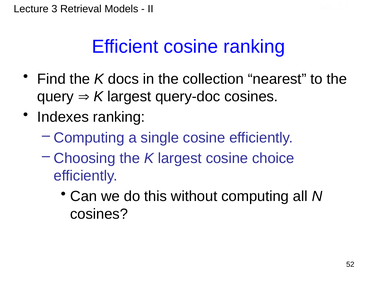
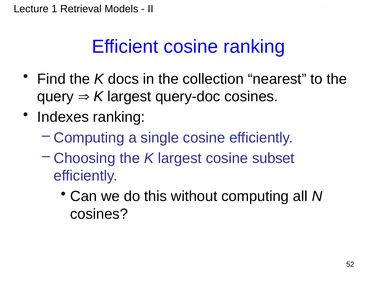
3: 3 -> 1 (54, 9)
choice: choice -> subset (273, 158)
